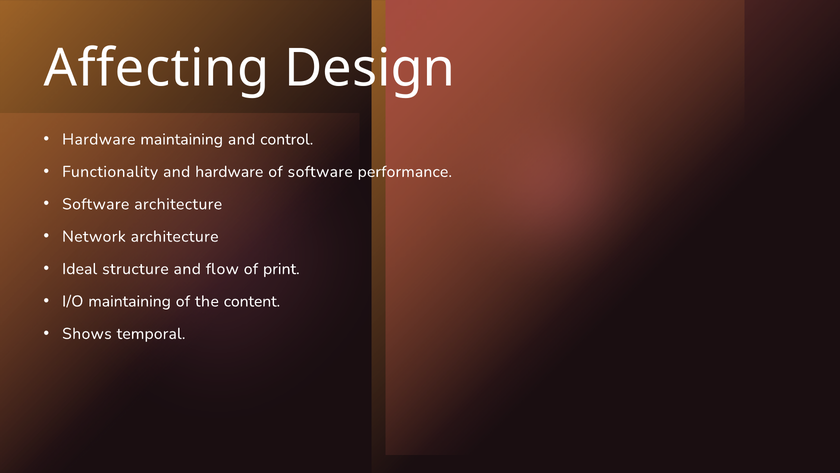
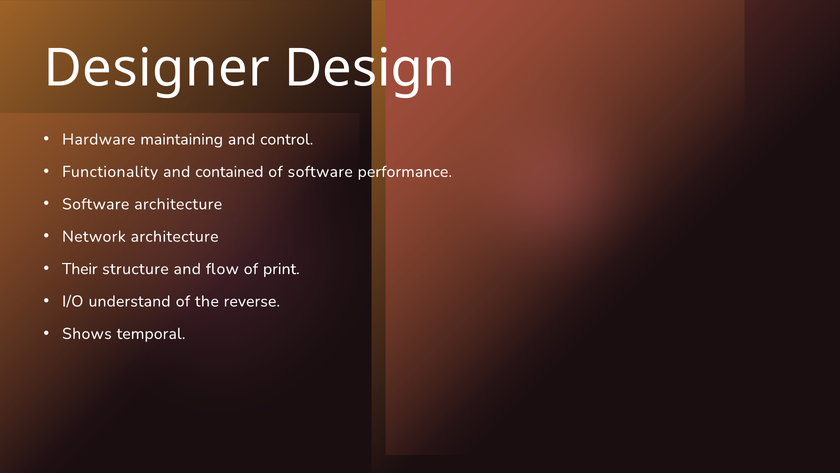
Affecting: Affecting -> Designer (157, 68)
and hardware: hardware -> contained (229, 172)
Ideal: Ideal -> Their (80, 269)
I/O maintaining: maintaining -> understand (130, 301)
content: content -> reverse (252, 301)
